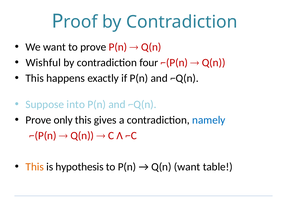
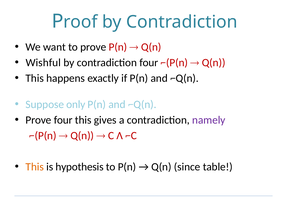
into: into -> only (76, 105)
Prove only: only -> four (63, 120)
namely colour: blue -> purple (209, 120)
Q(n want: want -> since (187, 167)
